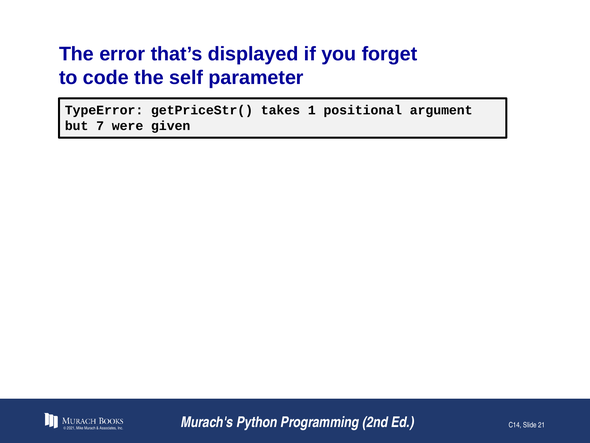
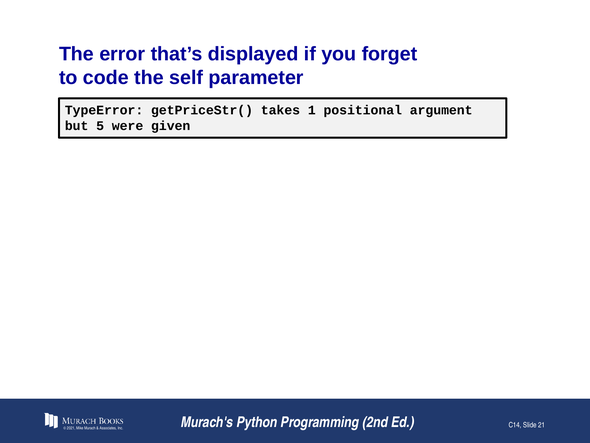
7: 7 -> 5 (100, 126)
